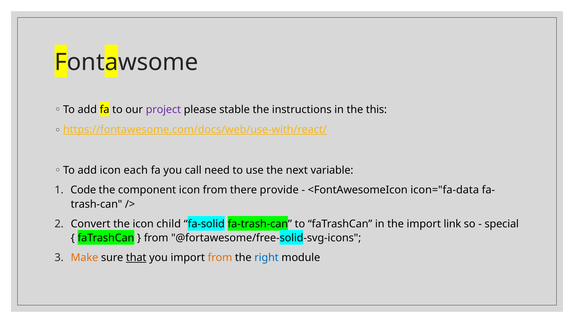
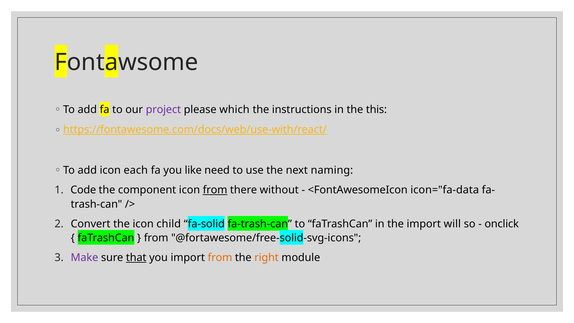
stable: stable -> which (234, 110)
call: call -> like (193, 170)
variable: variable -> naming (332, 170)
from underline: none -> present (215, 190)
provide: provide -> without (279, 190)
link: link -> will (452, 224)
special: special -> onclick (502, 224)
Make colour: orange -> purple (84, 258)
right colour: blue -> orange (267, 258)
